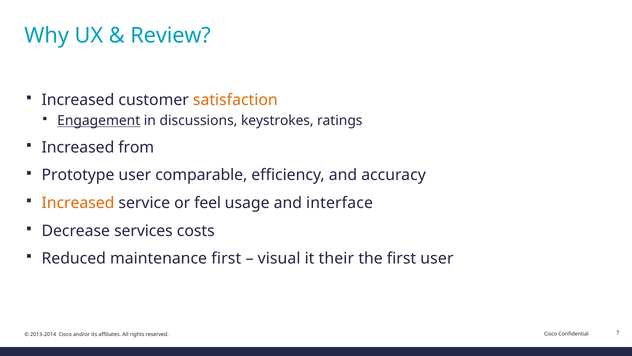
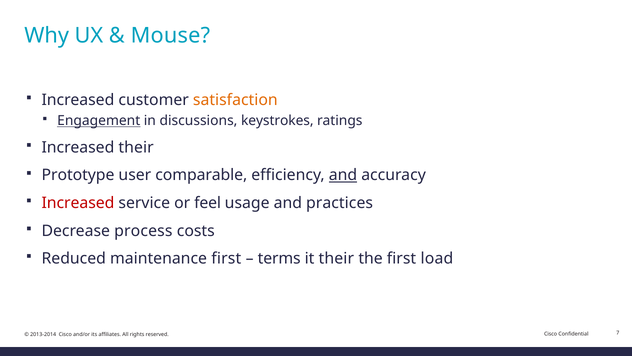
Review: Review -> Mouse (170, 36)
Increased from: from -> their (136, 147)
and underline: none -> present (343, 175)
Increased colour: orange -> red (78, 203)
interface: interface -> practices (340, 203)
services: services -> process (143, 231)
visual: visual -> terms (279, 258)
first user: user -> load (437, 258)
